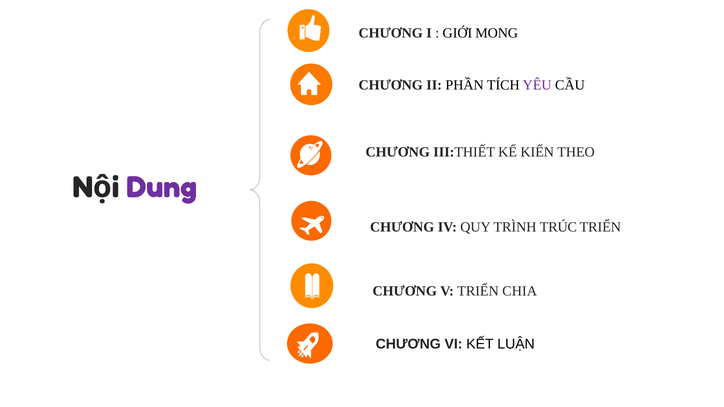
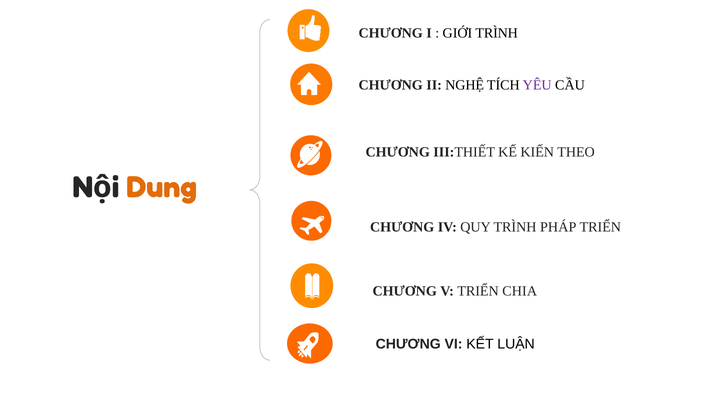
GIỚI MONG: MONG -> TRÌNH (497, 33)
PHẦN: PHẦN -> NGHỆ (465, 85)
Dung colour: purple -> orange (162, 187)
TRÚC: TRÚC -> PHÁP (558, 227)
